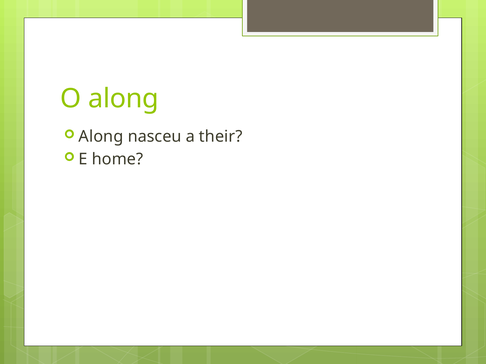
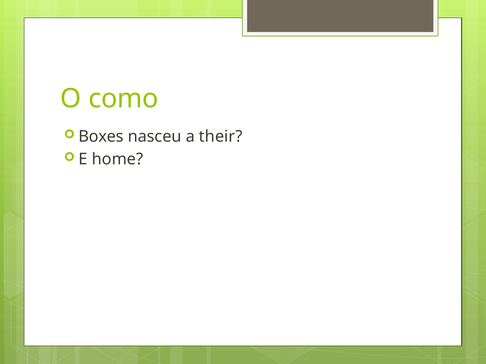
O along: along -> como (123, 99)
Along: Along -> Boxes (101, 137)
